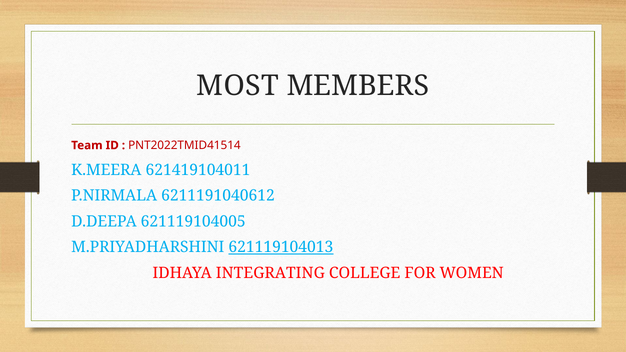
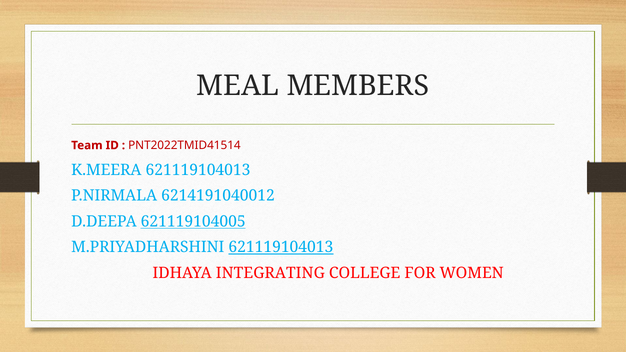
MOST: MOST -> MEAL (238, 86)
K.MEERA 621419104011: 621419104011 -> 621119104013 (198, 170)
6211191040612: 6211191040612 -> 6214191040012 (218, 196)
621119104005 underline: none -> present (193, 222)
